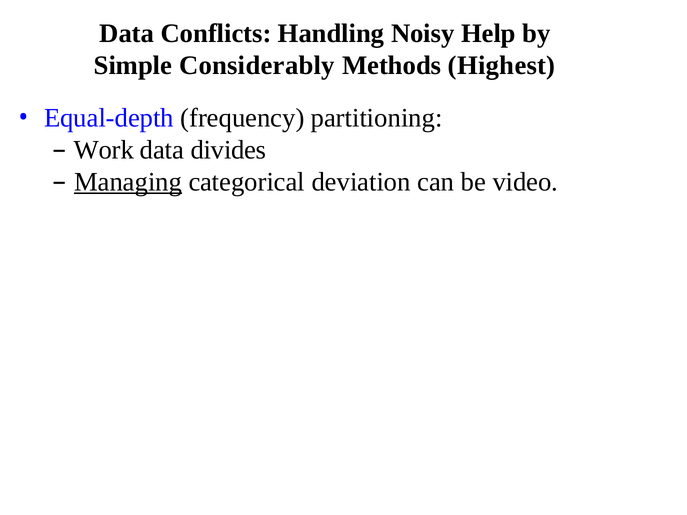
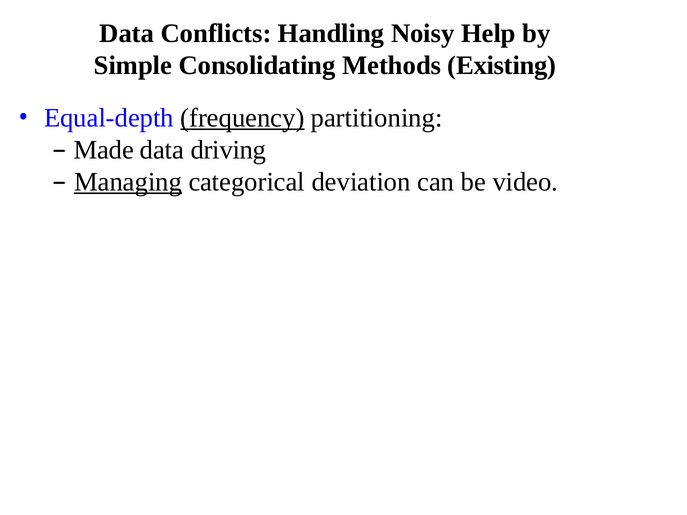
Considerably: Considerably -> Consolidating (257, 66)
Highest: Highest -> Existing (502, 66)
frequency underline: none -> present (242, 118)
Work: Work -> Made (104, 150)
divides: divides -> driving (229, 150)
